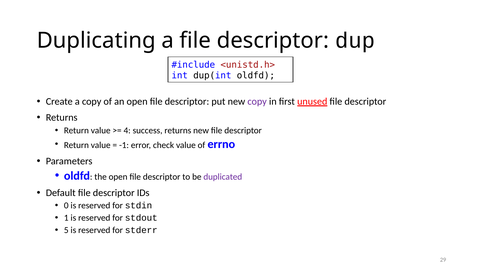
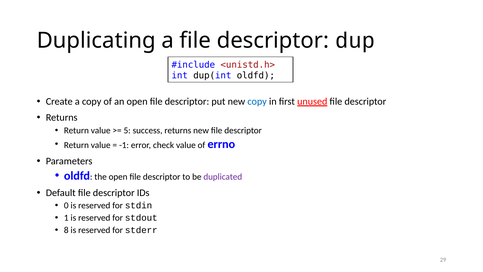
copy colour: purple -> blue (257, 101)
4: 4 -> 5 (127, 130)
5: 5 -> 8 (66, 230)
